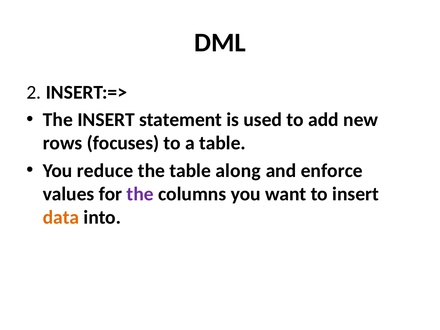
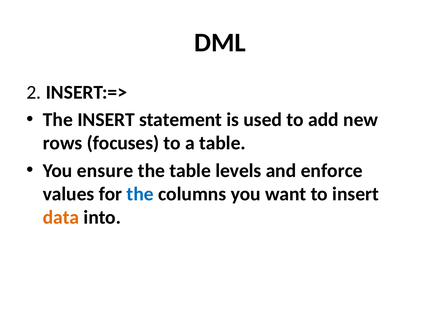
reduce: reduce -> ensure (105, 171)
along: along -> levels (238, 171)
the colour: purple -> blue (140, 194)
